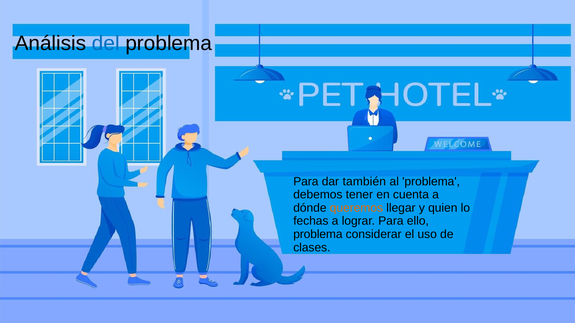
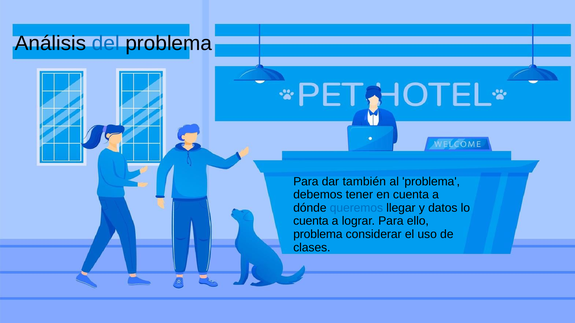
queremos colour: orange -> blue (356, 208)
quien: quien -> datos (443, 208)
fechas: fechas -> cuenta (311, 221)
